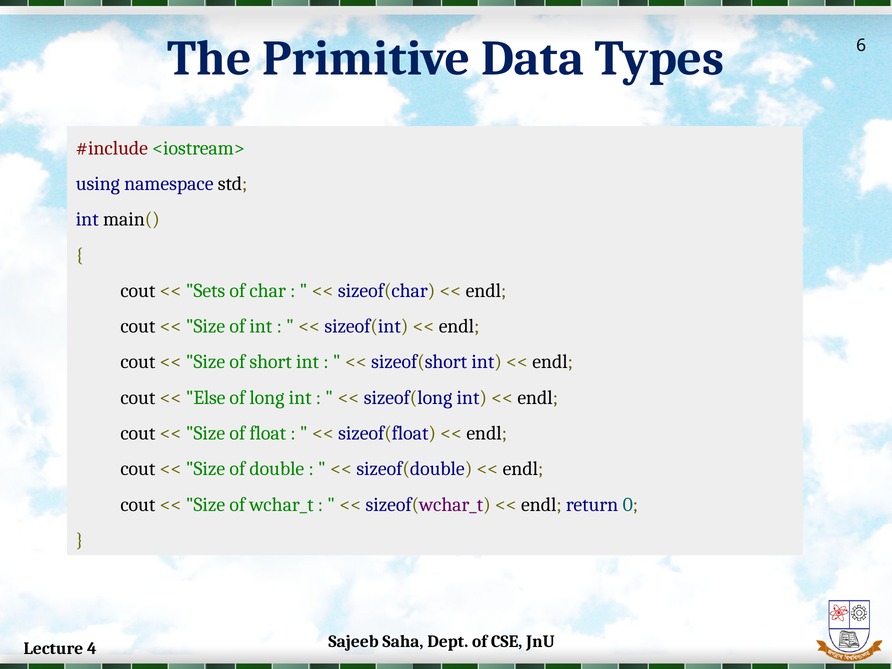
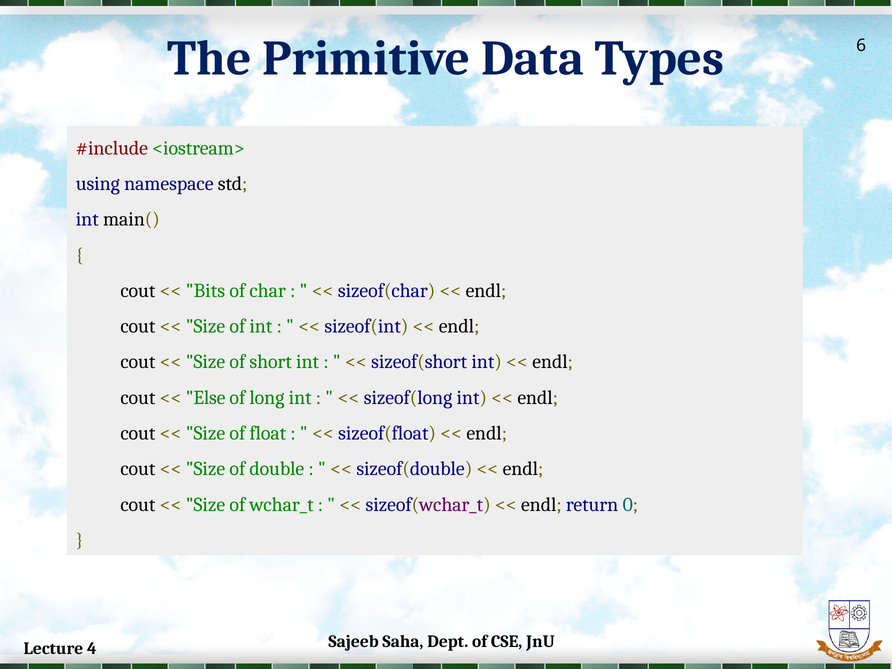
Sets: Sets -> Bits (205, 291)
